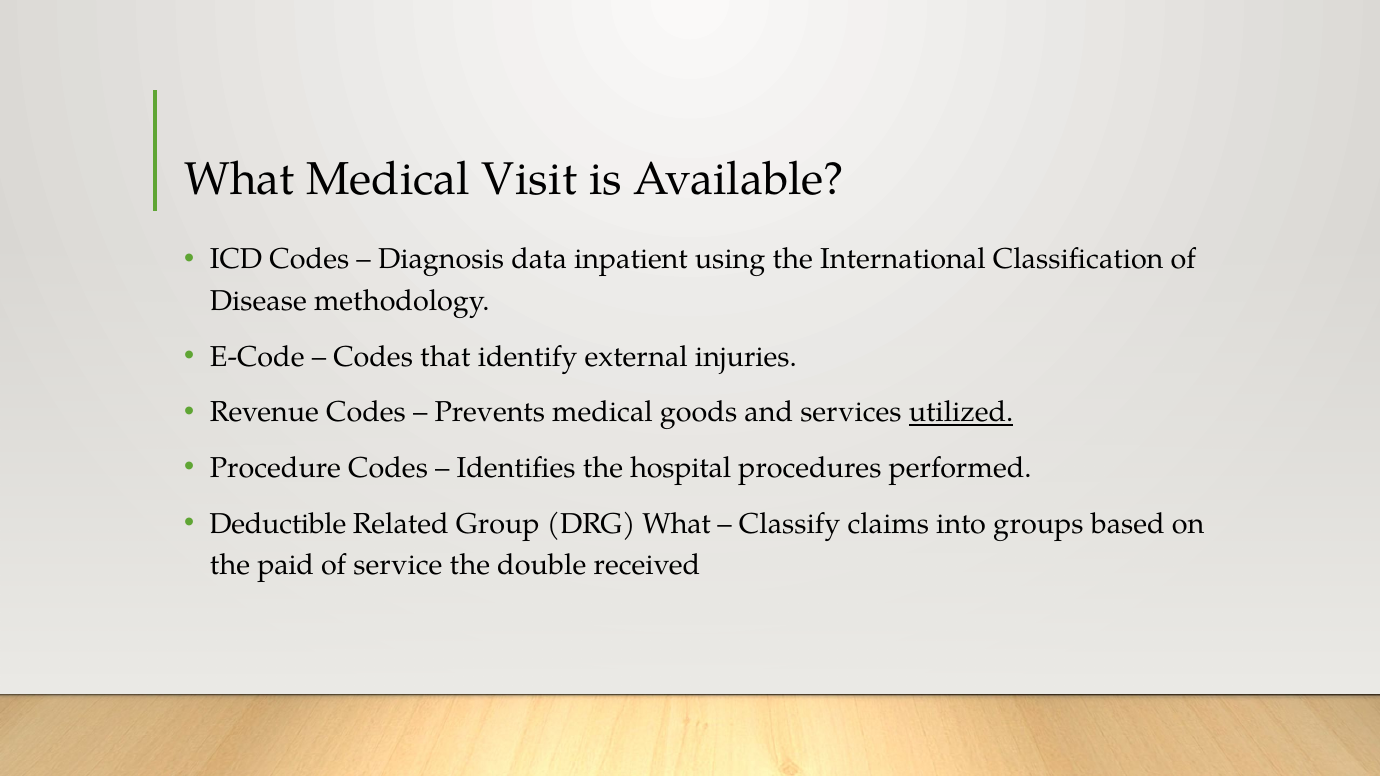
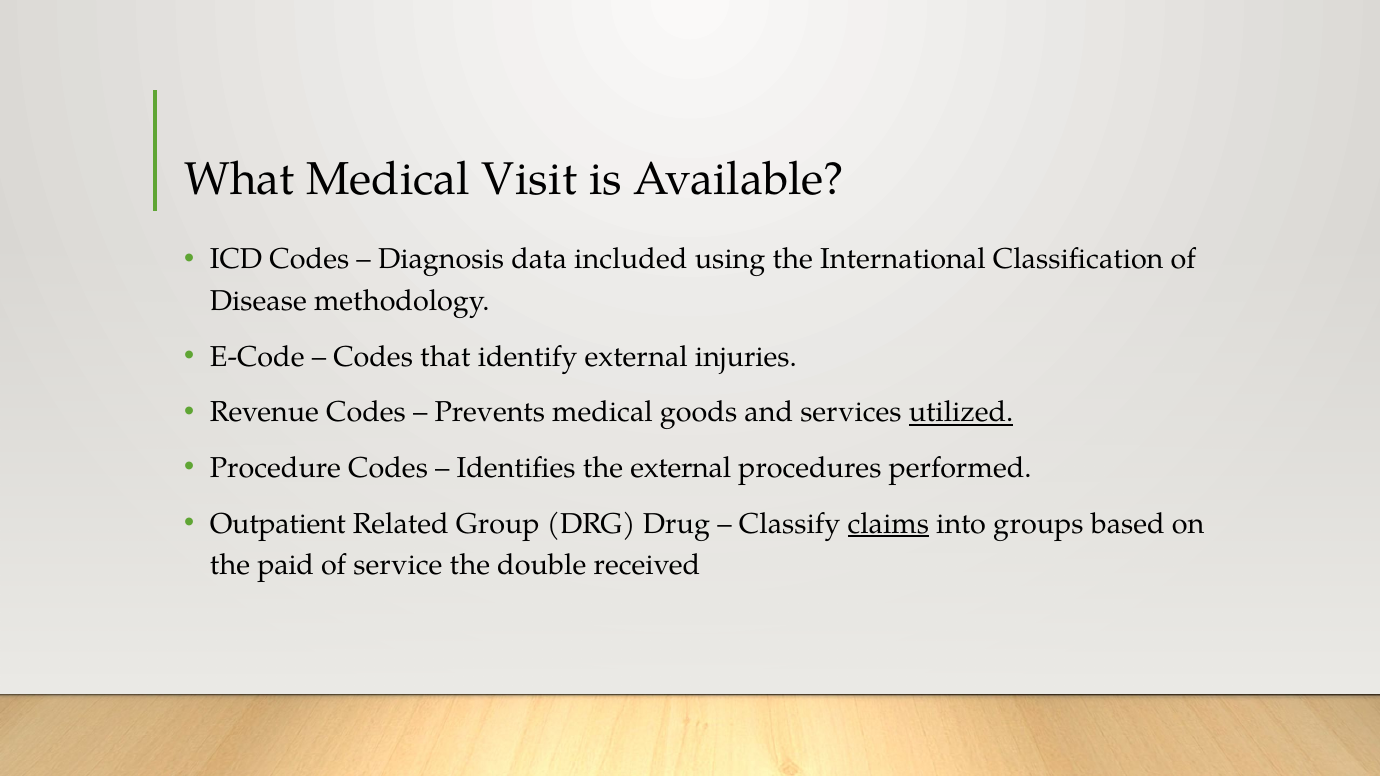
inpatient: inpatient -> included (631, 259)
the hospital: hospital -> external (681, 468)
Deductible: Deductible -> Outpatient (278, 524)
DRG What: What -> Drug (676, 524)
claims underline: none -> present (888, 524)
